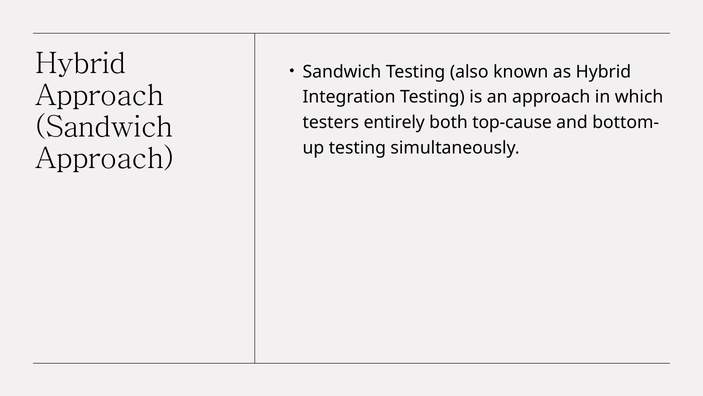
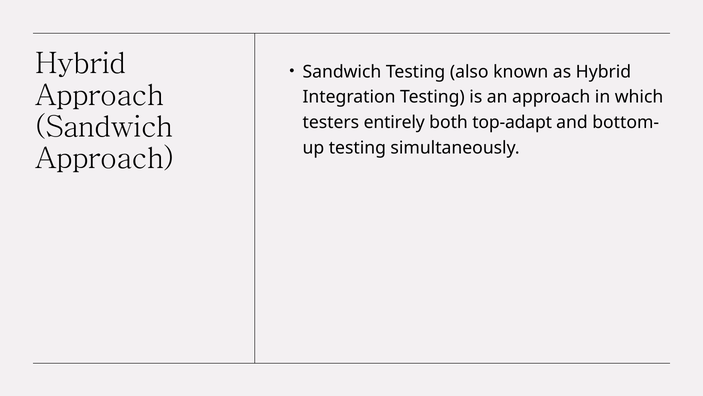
top-cause: top-cause -> top-adapt (512, 122)
